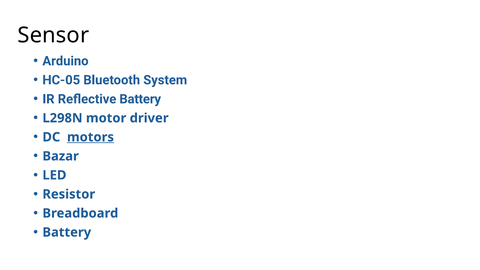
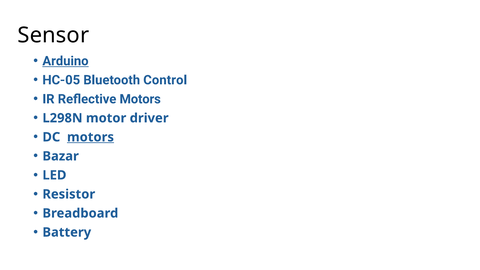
Arduino underline: none -> present (65, 61)
System: System -> Control (165, 80)
Reflective Battery: Battery -> Motors (140, 99)
